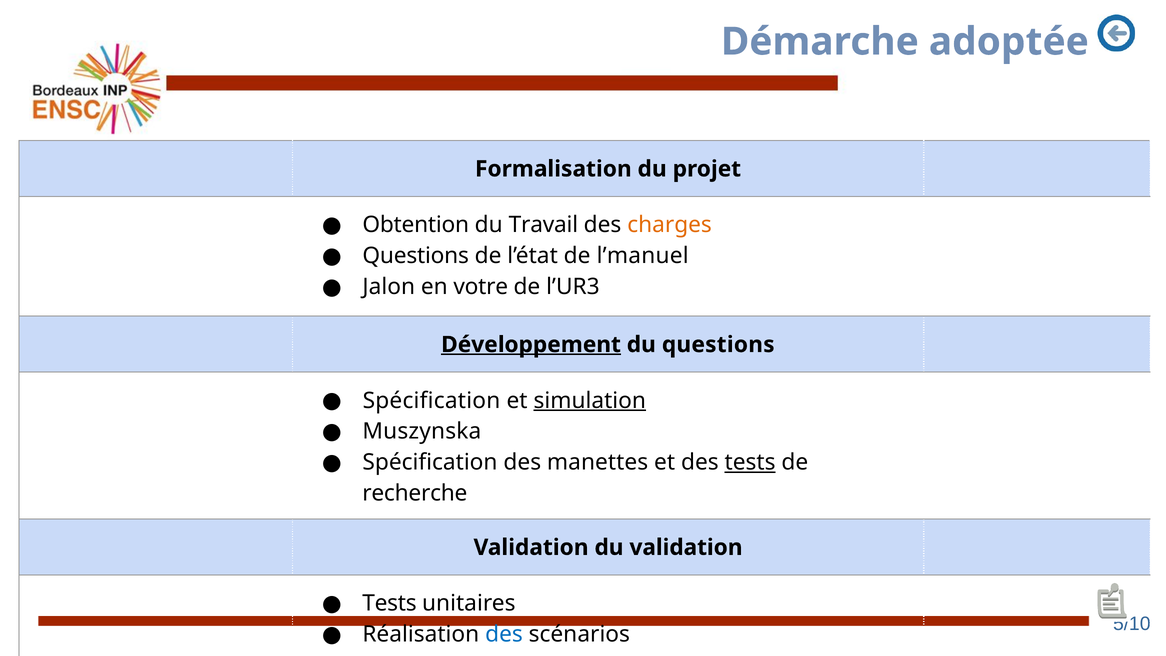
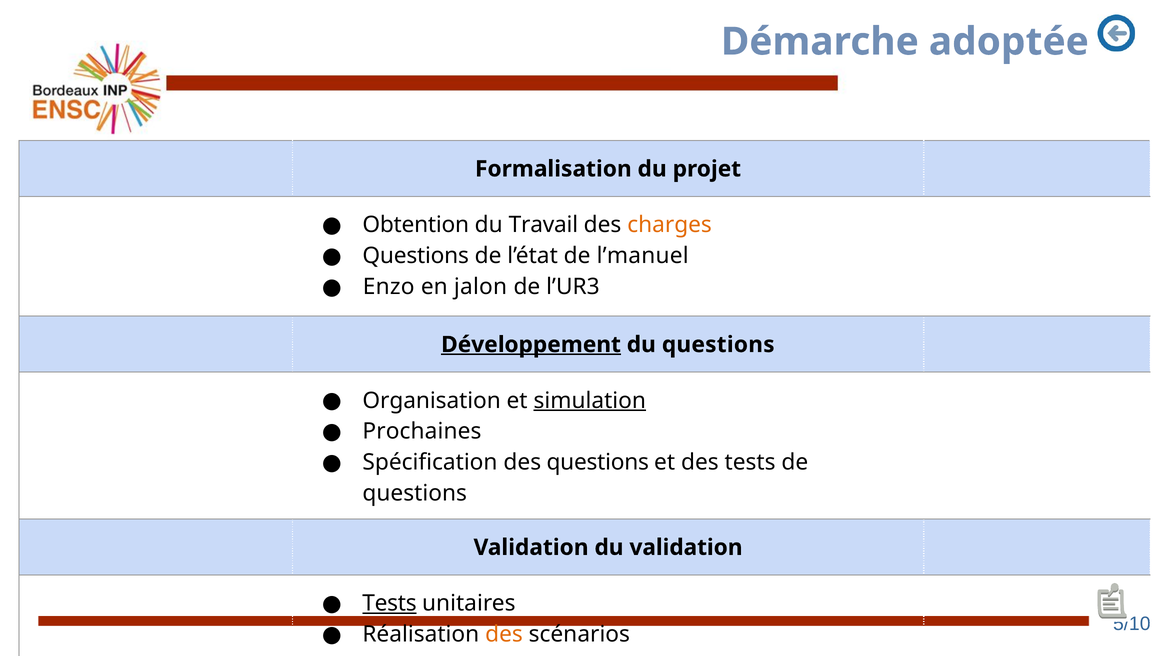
Jalon: Jalon -> Enzo (389, 287)
votre: votre -> jalon (481, 287)
Spécification: Spécification -> Organisation (432, 400)
Muszynska: Muszynska -> Prochaines (422, 431)
des manettes: manettes -> questions (598, 462)
tests underline: present -> none (750, 462)
recherche: recherche -> questions (415, 493)
Tests underline: none -> present (389, 603)
des colour: blue -> orange (504, 634)
